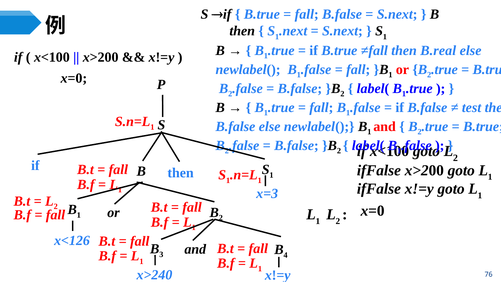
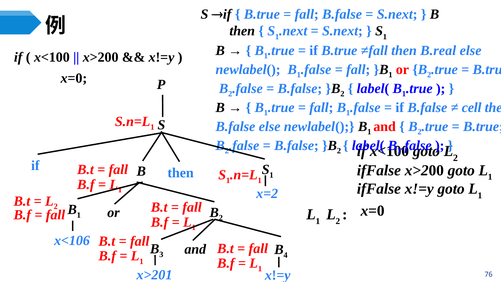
test: test -> cell (472, 107)
x=3: x=3 -> x=2 (267, 193)
x<126: x<126 -> x<106 (72, 241)
x>240: x>240 -> x>201 (154, 275)
